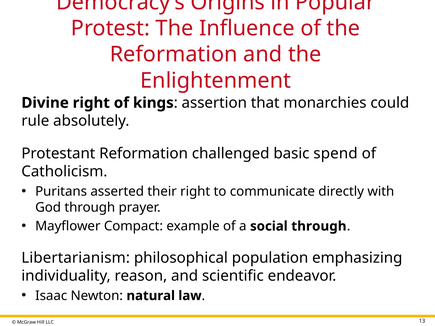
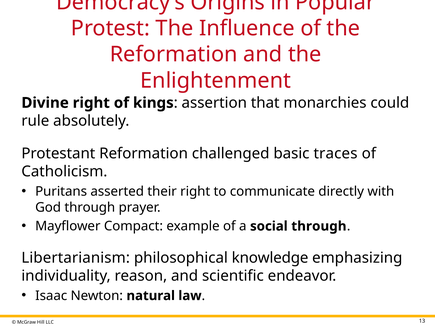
spend: spend -> traces (336, 154)
population: population -> knowledge (270, 258)
